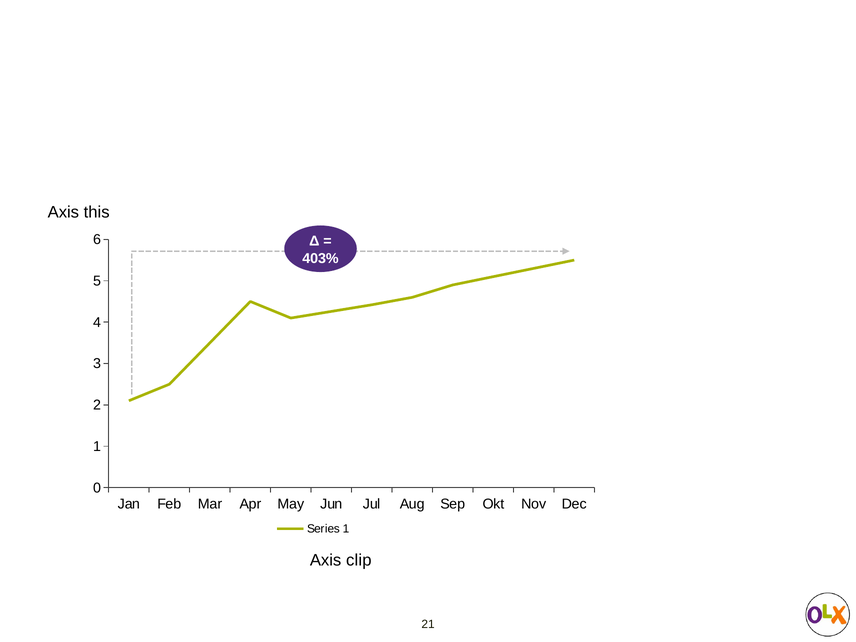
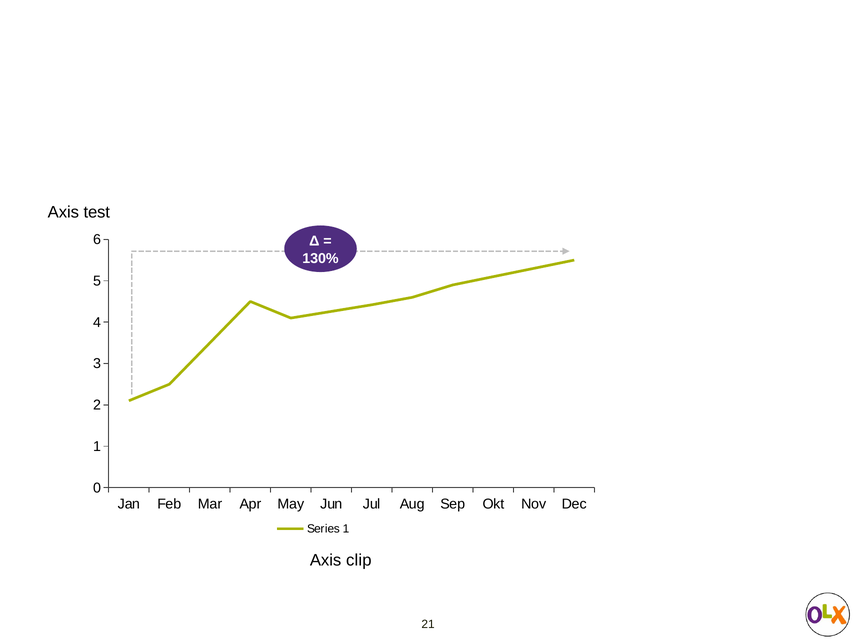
this: this -> test (97, 212)
403%: 403% -> 130% (320, 258)
